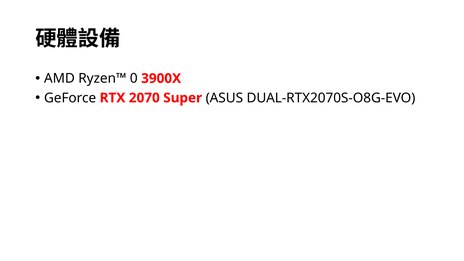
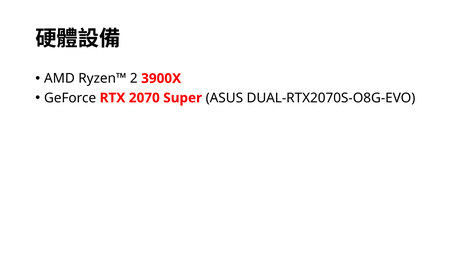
0: 0 -> 2 (134, 78)
